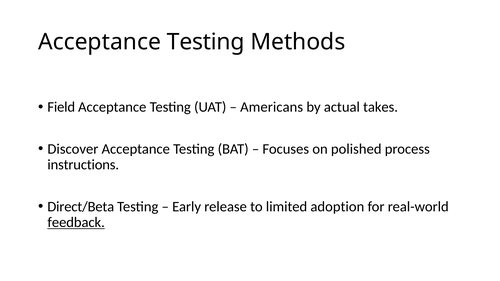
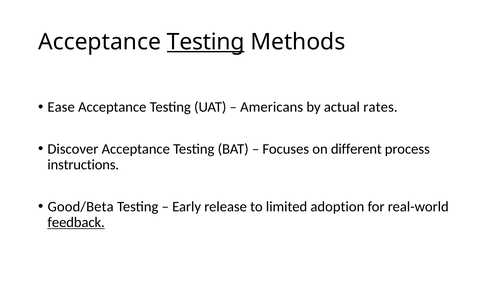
Testing underline: none -> present (206, 42)
Field: Field -> Ease (61, 107)
takes: takes -> rates (380, 107)
polished: polished -> different (356, 149)
Direct/Beta: Direct/Beta -> Good/Beta (81, 207)
